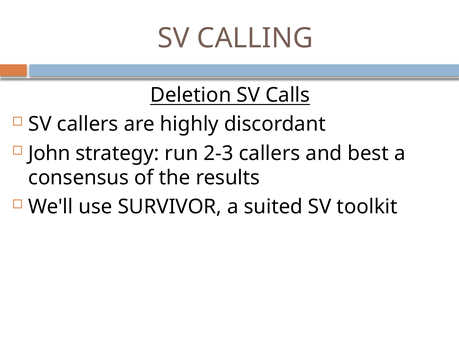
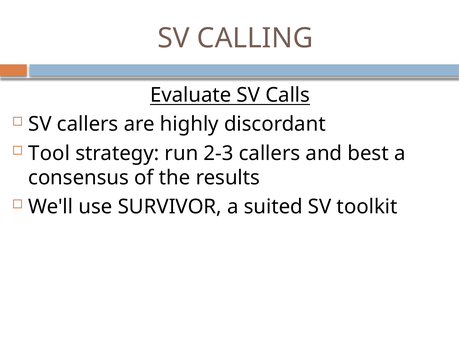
Deletion: Deletion -> Evaluate (191, 95)
John: John -> Tool (49, 153)
